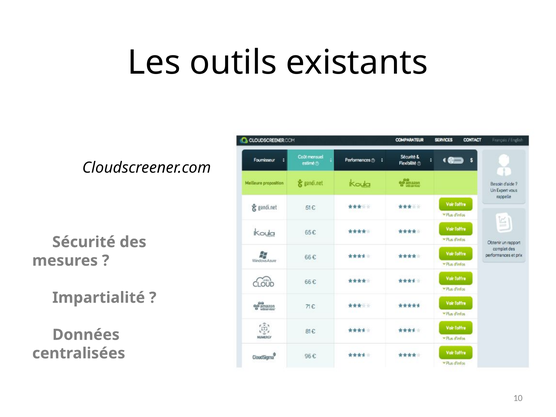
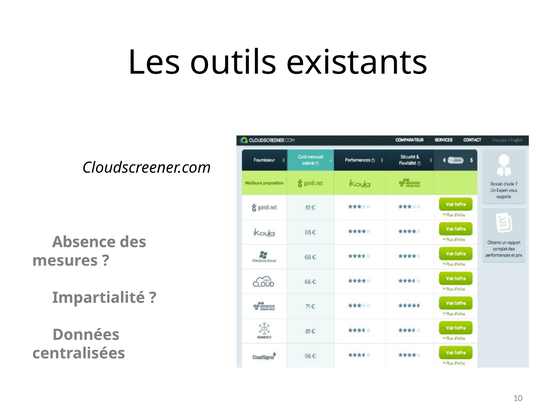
Sécurité: Sécurité -> Absence (84, 242)
